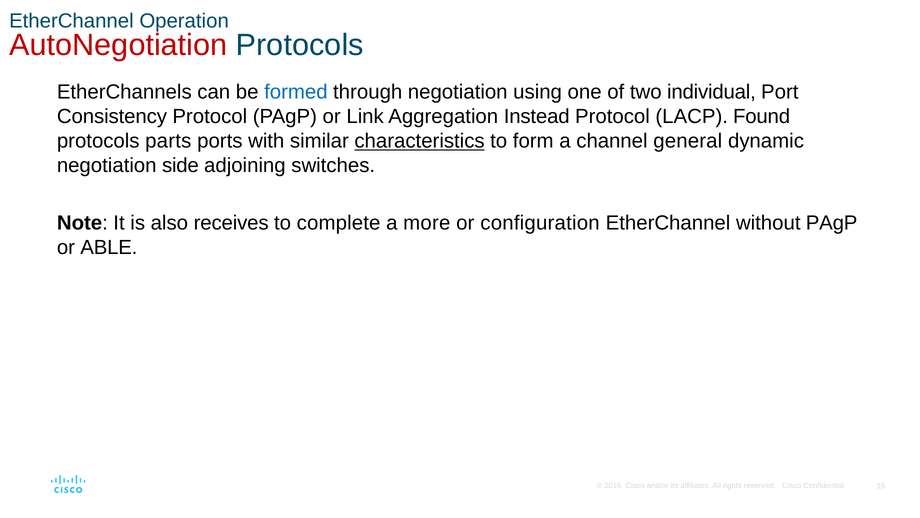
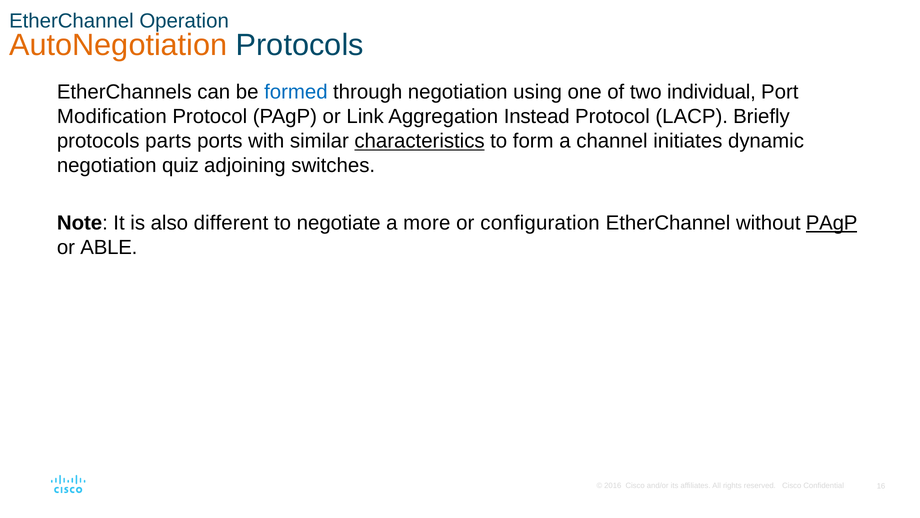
AutoNegotiation colour: red -> orange (118, 45)
Consistency: Consistency -> Modification (112, 116)
Found: Found -> Briefly (761, 116)
general: general -> initiates (688, 141)
side: side -> quiz (180, 165)
receives: receives -> different (231, 223)
complete: complete -> negotiate (339, 223)
PAgP underline: none -> present (832, 223)
